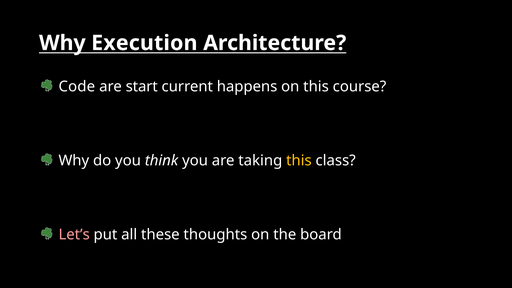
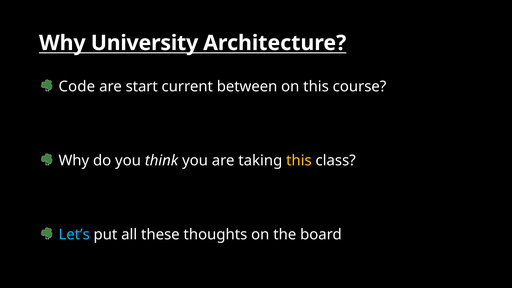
Execution: Execution -> University (145, 43)
happens: happens -> between (247, 87)
Let’s colour: pink -> light blue (74, 235)
